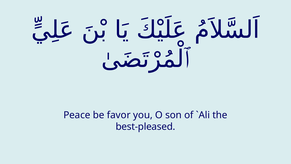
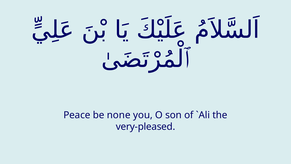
favor: favor -> none (119, 115)
best-pleased: best-pleased -> very-pleased (146, 127)
